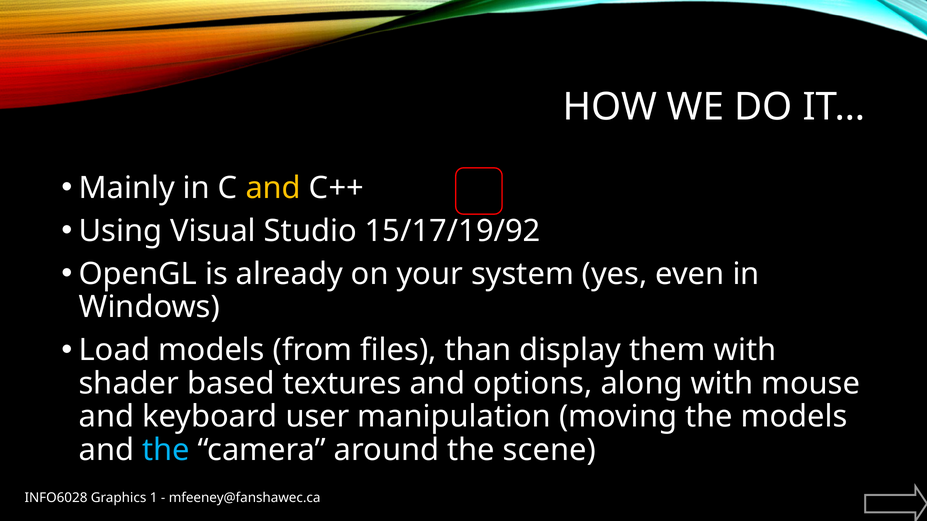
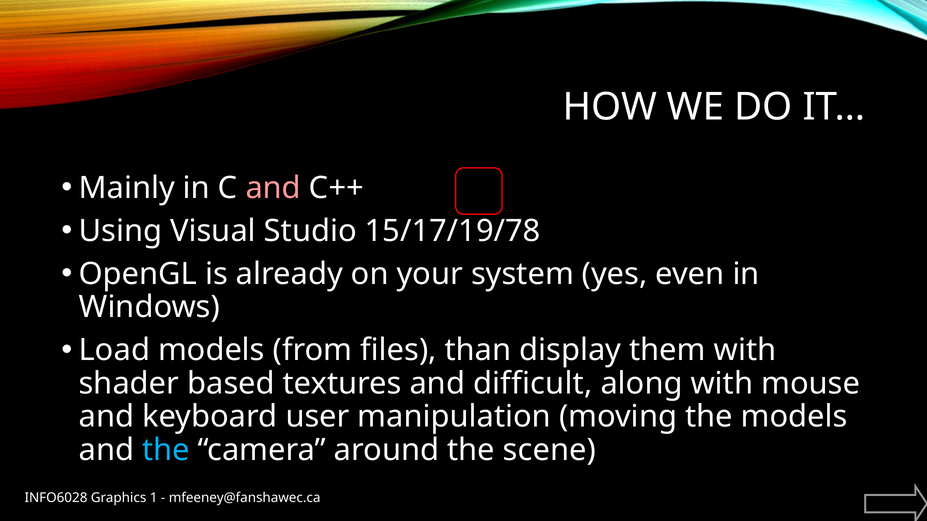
and colour: yellow -> pink (273, 188)
15/17/19/92: 15/17/19/92 -> 15/17/19/78 (453, 231)
options: options -> difficult (533, 384)
